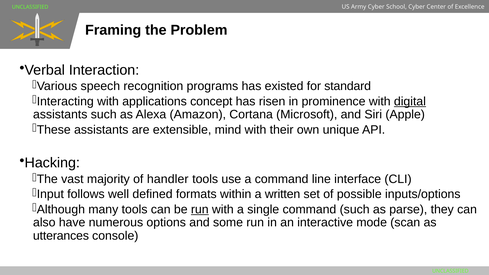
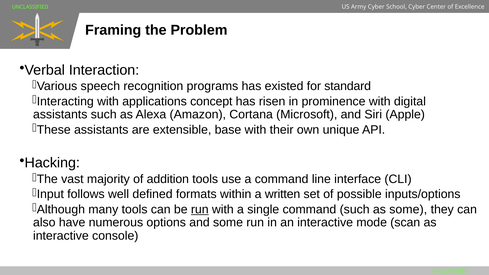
digital underline: present -> none (410, 101)
mind: mind -> base (228, 130)
handler: handler -> addition (168, 179)
as parse: parse -> some (408, 209)
utterances: utterances -> interactive (61, 236)
